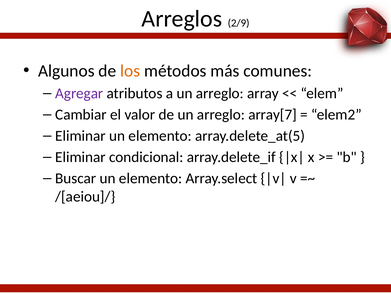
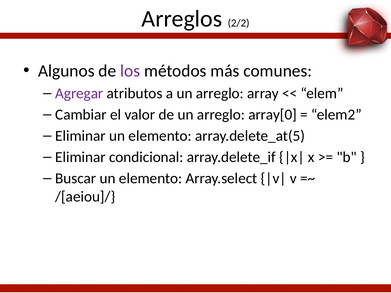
2/9: 2/9 -> 2/2 (239, 23)
los colour: orange -> purple (130, 71)
array[7: array[7 -> array[0 (273, 115)
